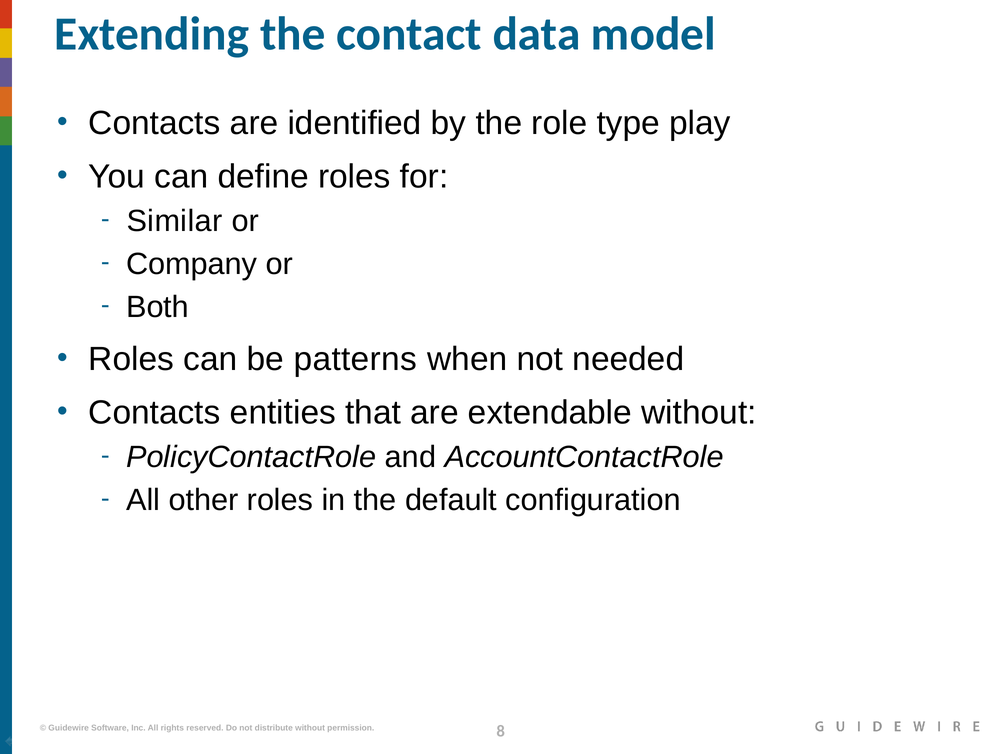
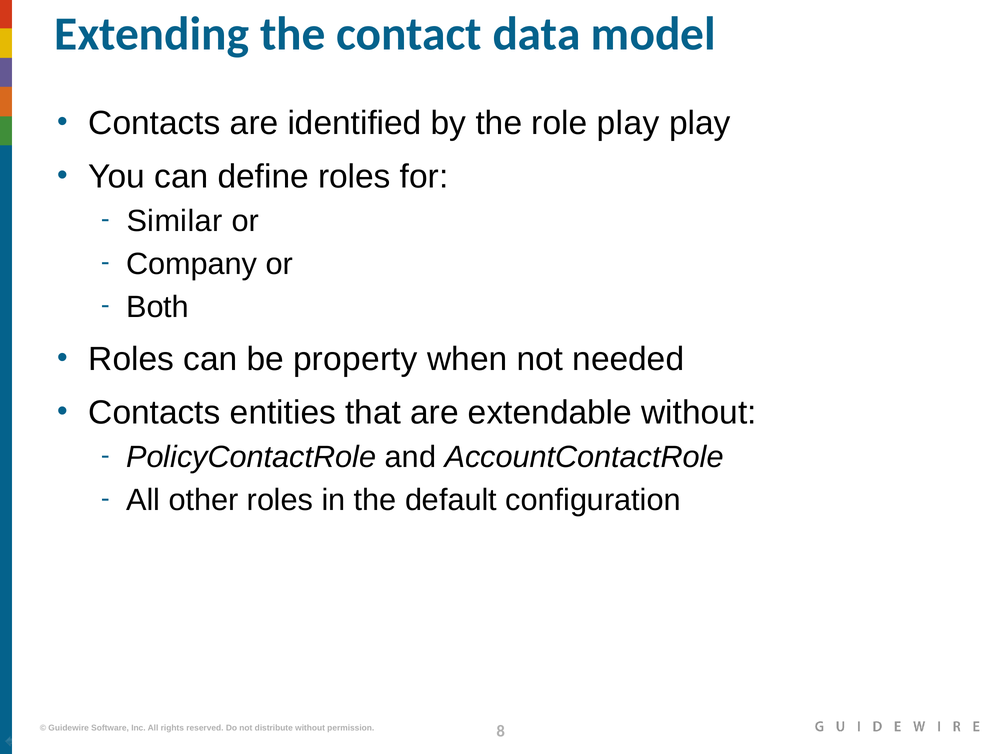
role type: type -> play (628, 123)
patterns: patterns -> property (355, 359)
